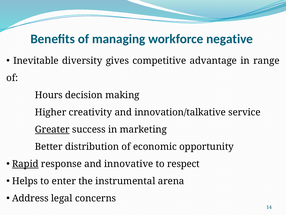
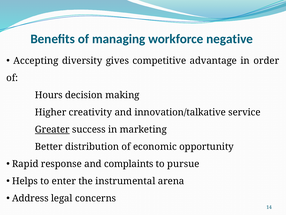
Inevitable: Inevitable -> Accepting (36, 61)
range: range -> order (266, 61)
Rapid underline: present -> none (25, 164)
innovative: innovative -> complaints (129, 164)
respect: respect -> pursue (183, 164)
